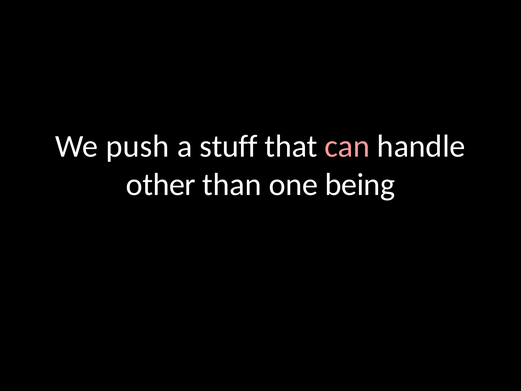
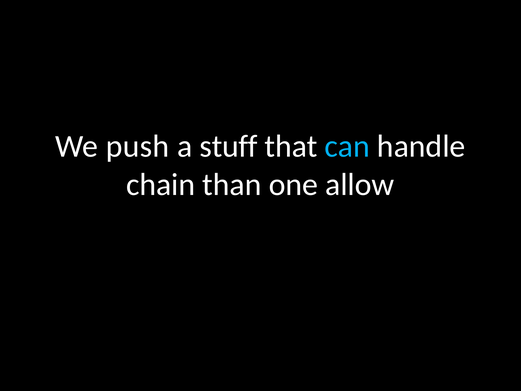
can colour: pink -> light blue (347, 146)
other: other -> chain (161, 185)
being: being -> allow (360, 185)
